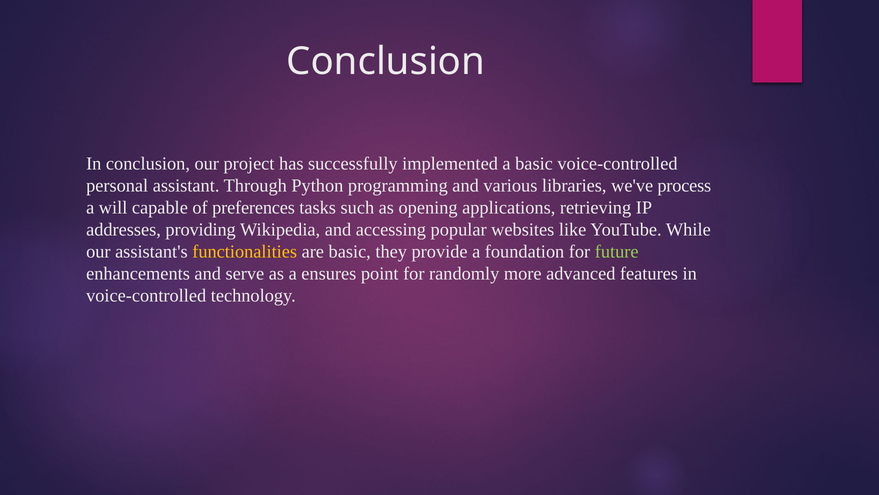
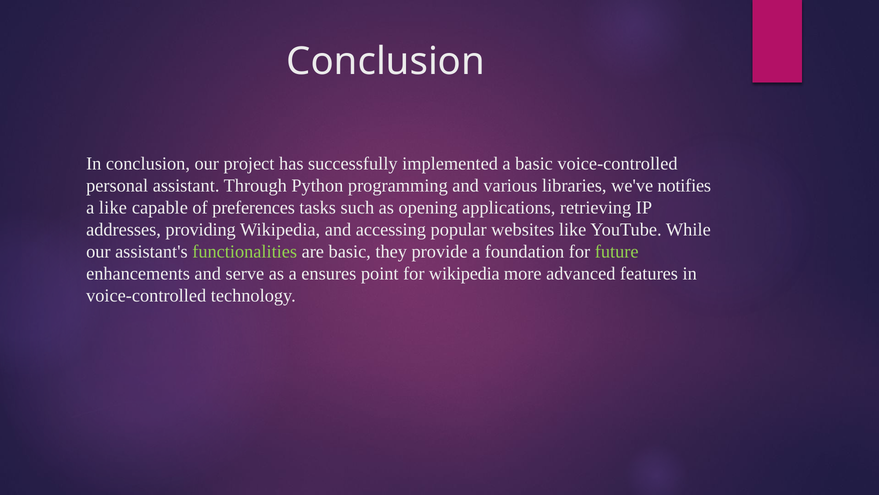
process: process -> notifies (684, 186)
a will: will -> like (113, 208)
functionalities colour: yellow -> light green (245, 252)
for randomly: randomly -> wikipedia (464, 274)
